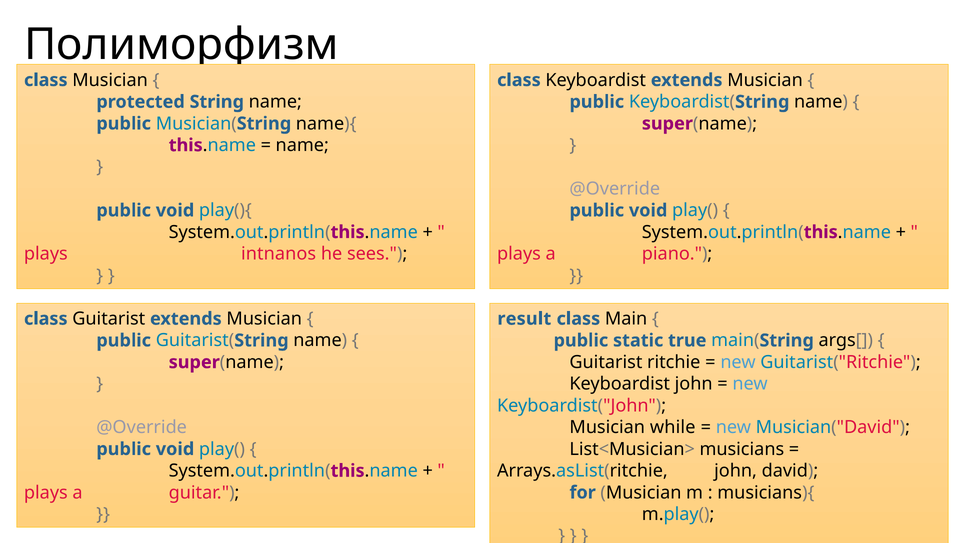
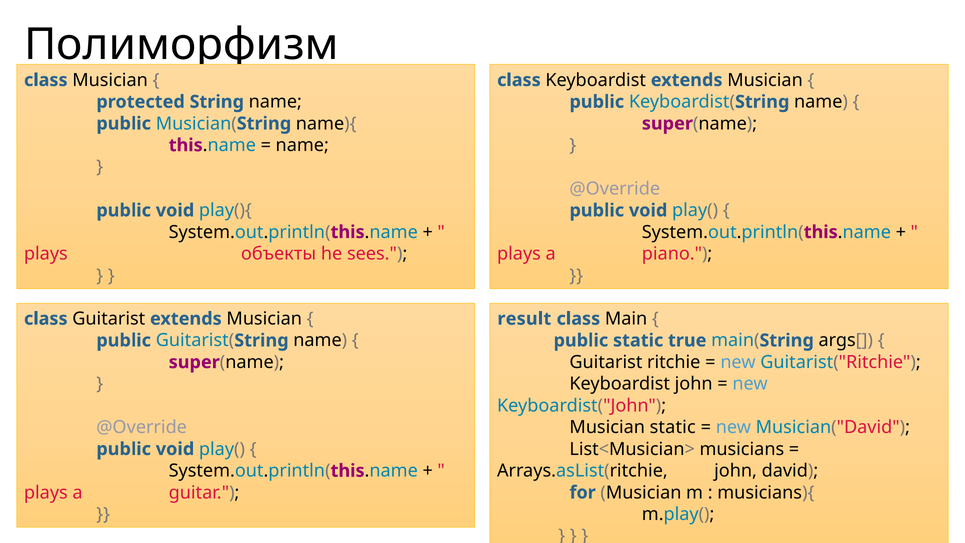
intnanos: intnanos -> объекты (279, 254)
Musician while: while -> static (673, 427)
